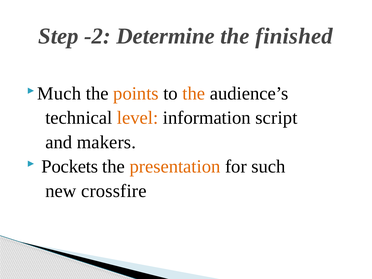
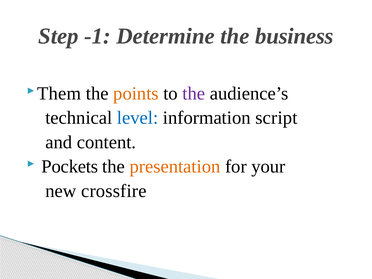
-2: -2 -> -1 (97, 36)
finished: finished -> business (294, 36)
Much: Much -> Them (59, 93)
the colour: orange -> purple (194, 93)
level colour: orange -> blue (138, 118)
makers: makers -> content (106, 142)
such: such -> your (268, 167)
